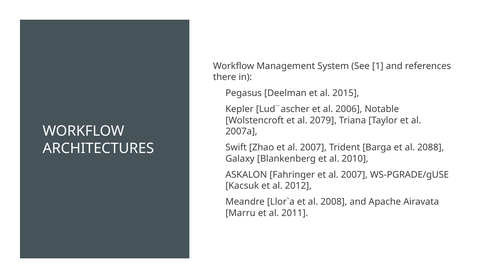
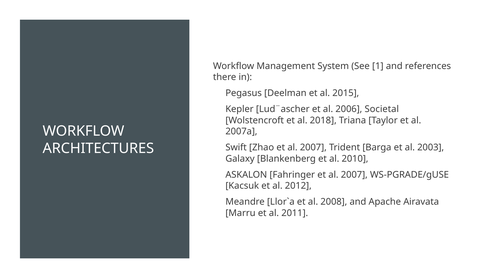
Notable: Notable -> Societal (382, 109)
2079: 2079 -> 2018 (323, 121)
2088: 2088 -> 2003 (431, 148)
